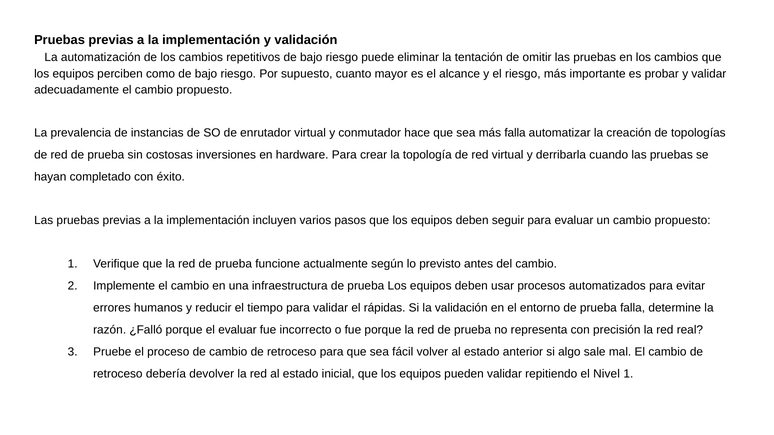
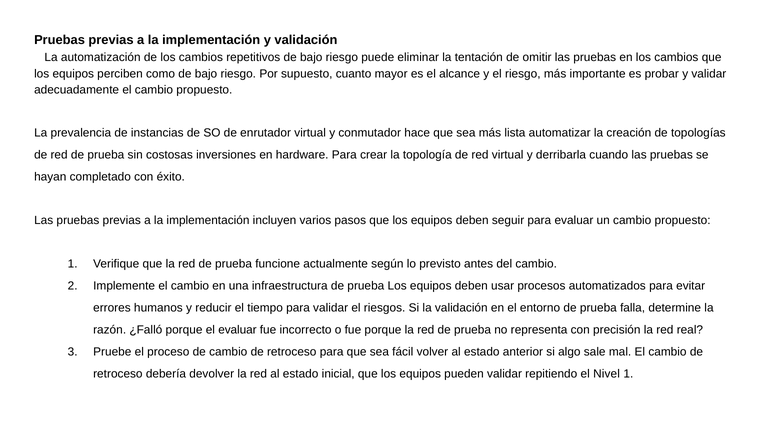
más falla: falla -> lista (515, 133)
rápidas: rápidas -> riesgos (385, 308)
